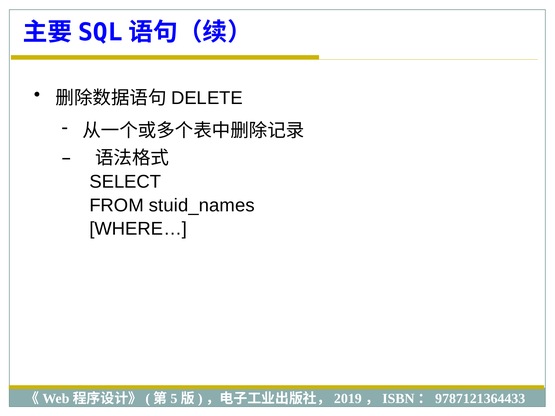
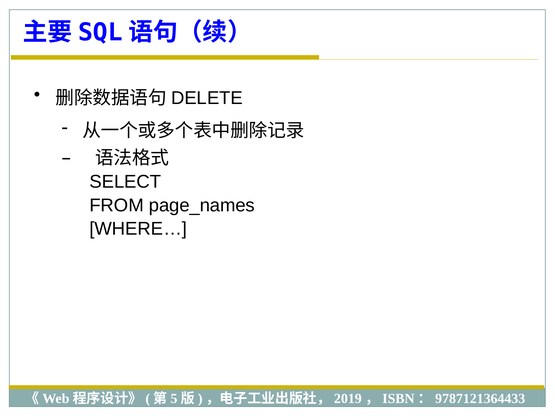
stuid_names: stuid_names -> page_names (202, 205)
